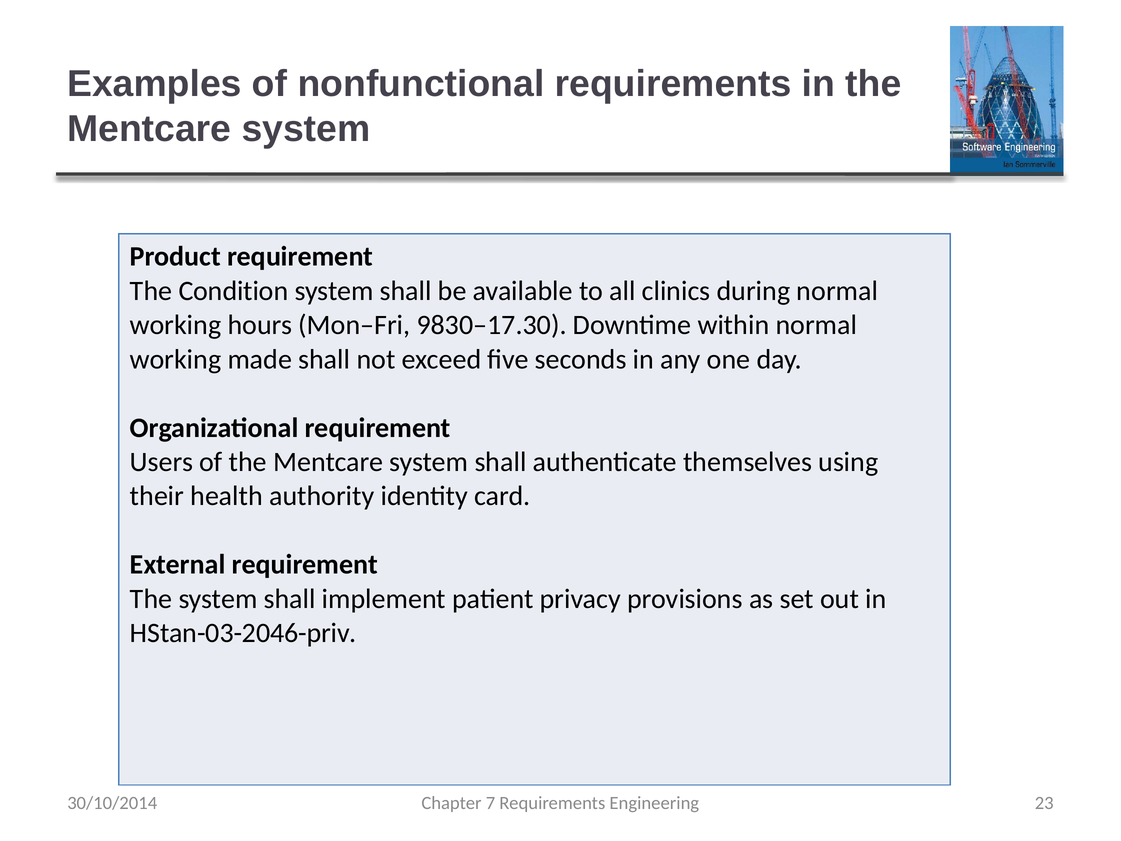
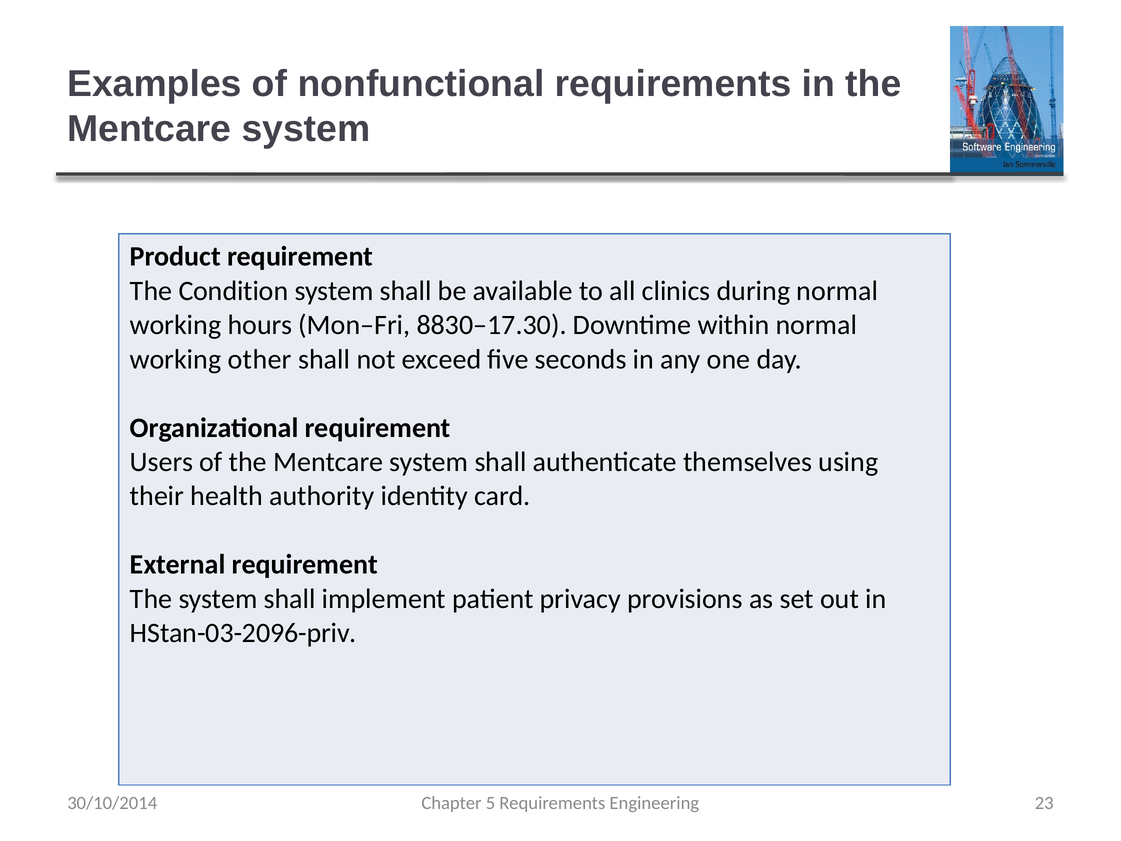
9830–17.30: 9830–17.30 -> 8830–17.30 (492, 325)
made: made -> other (260, 359)
HStan-03-2046-priv: HStan-03-2046-priv -> HStan-03-2096-priv (243, 633)
7: 7 -> 5 (490, 803)
